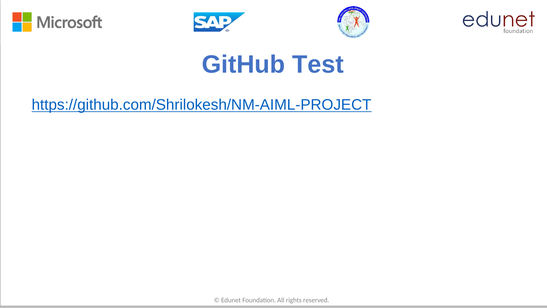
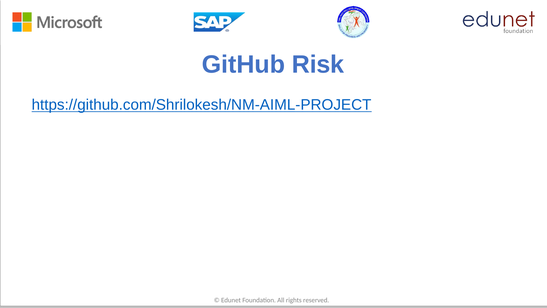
Test: Test -> Risk (318, 64)
